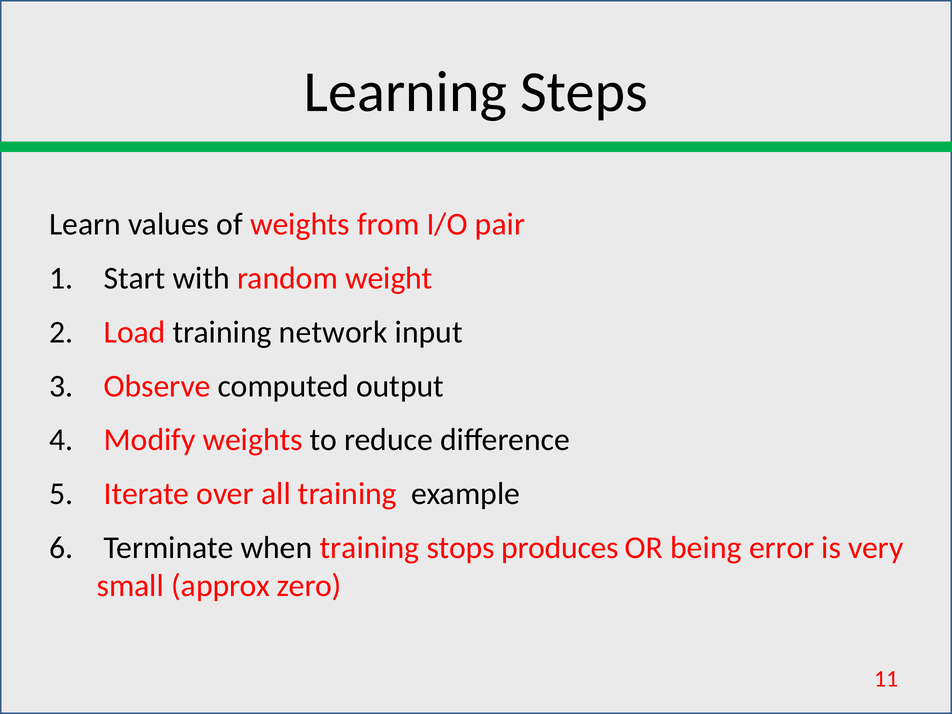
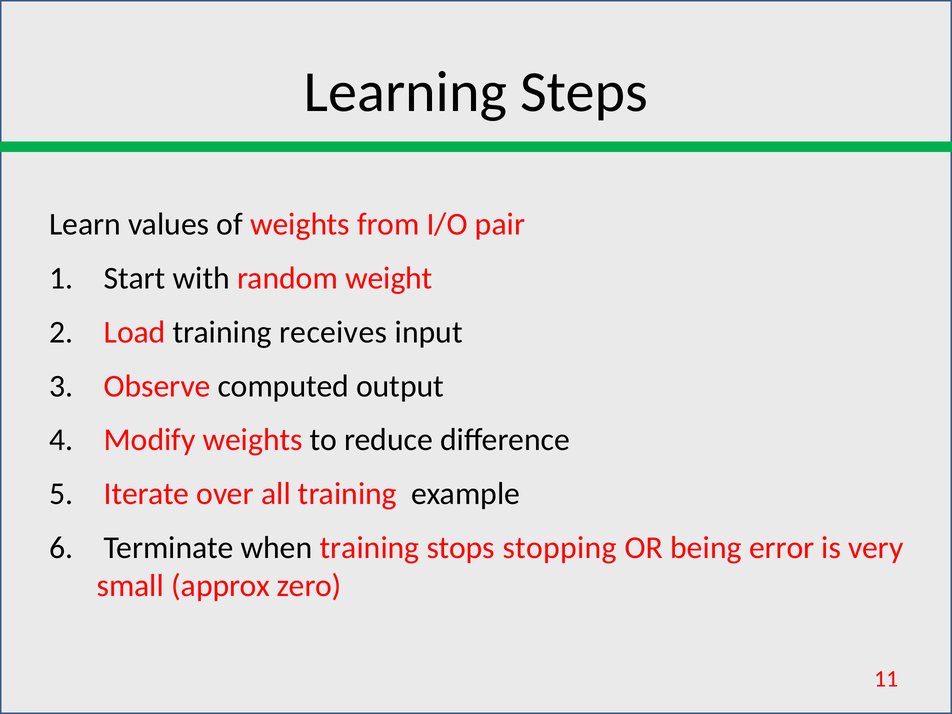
network: network -> receives (333, 332)
produces: produces -> stopping (560, 548)
